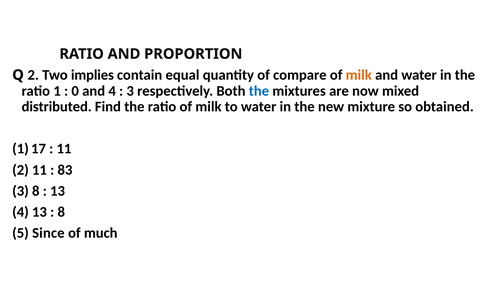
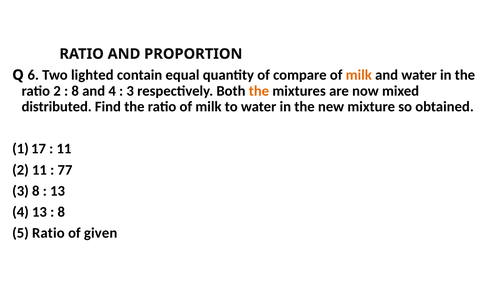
Q 2: 2 -> 6 (33, 75)
implies: implies -> lighted (92, 75)
ratio 1: 1 -> 2 (57, 91)
0: 0 -> 8 (75, 91)
the colour: blue -> orange (259, 91)
83: 83 -> 77 (65, 170)
5 Since: Since -> Ratio (48, 233)
much: much -> given (101, 233)
